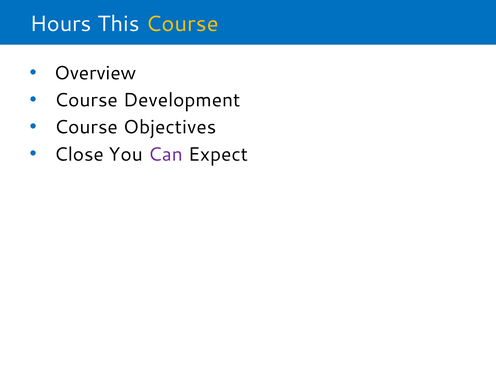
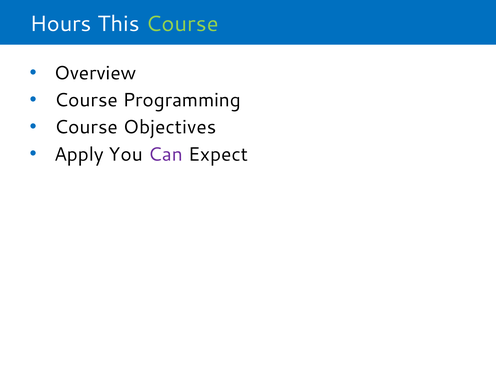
Course colour: yellow -> light green (182, 24)
Development: Development -> Programming (182, 100)
Close: Close -> Apply (79, 154)
